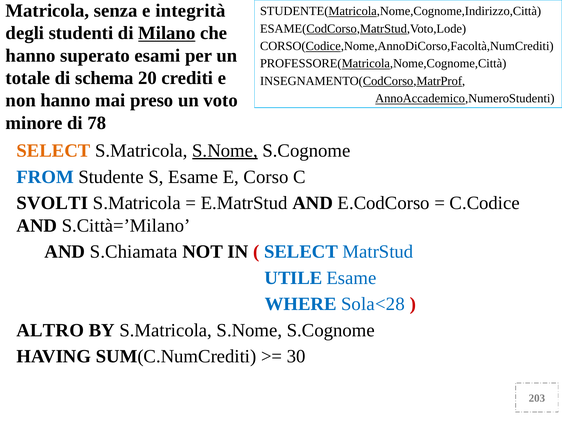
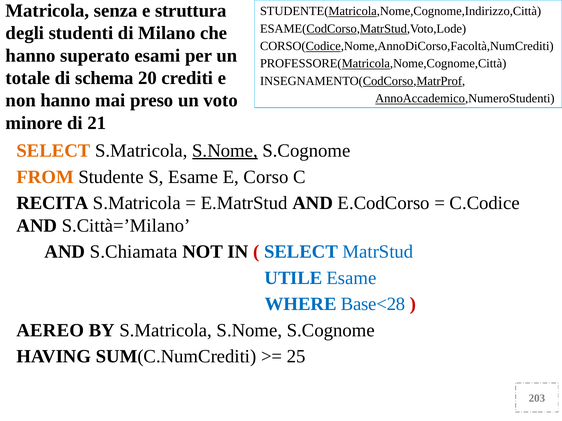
integrità: integrità -> struttura (191, 11)
Milano underline: present -> none (167, 33)
78: 78 -> 21 (97, 123)
FROM colour: blue -> orange (45, 177)
SVOLTI: SVOLTI -> RECITA (53, 203)
Sola<28: Sola<28 -> Base<28 (373, 304)
ALTRO: ALTRO -> AEREO (50, 331)
30: 30 -> 25 (296, 357)
